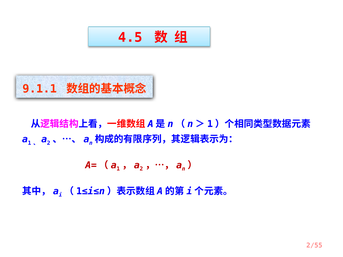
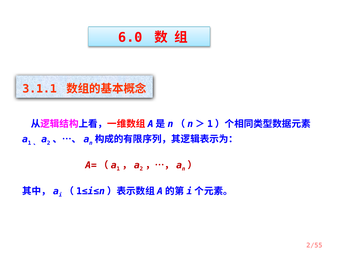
4.5: 4.5 -> 6.0 (130, 37)
9.1.1: 9.1.1 -> 3.1.1 (40, 89)
